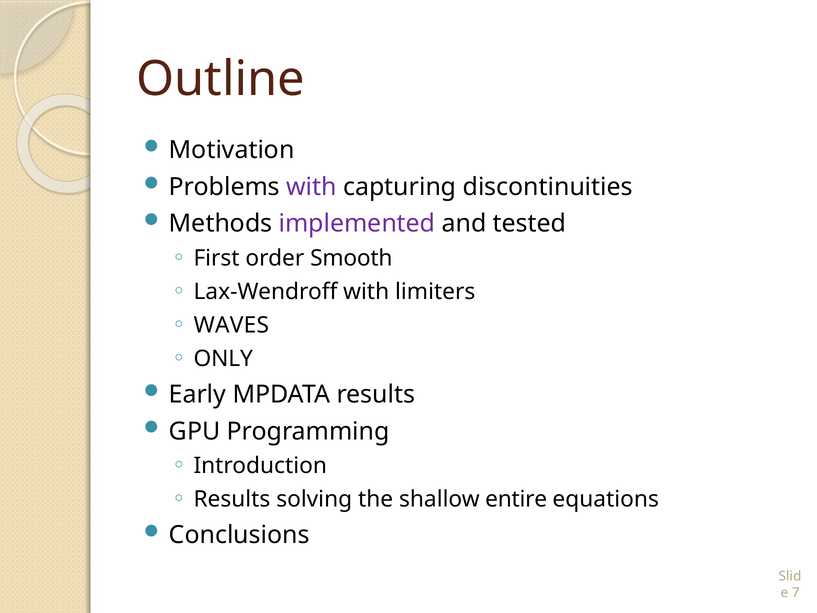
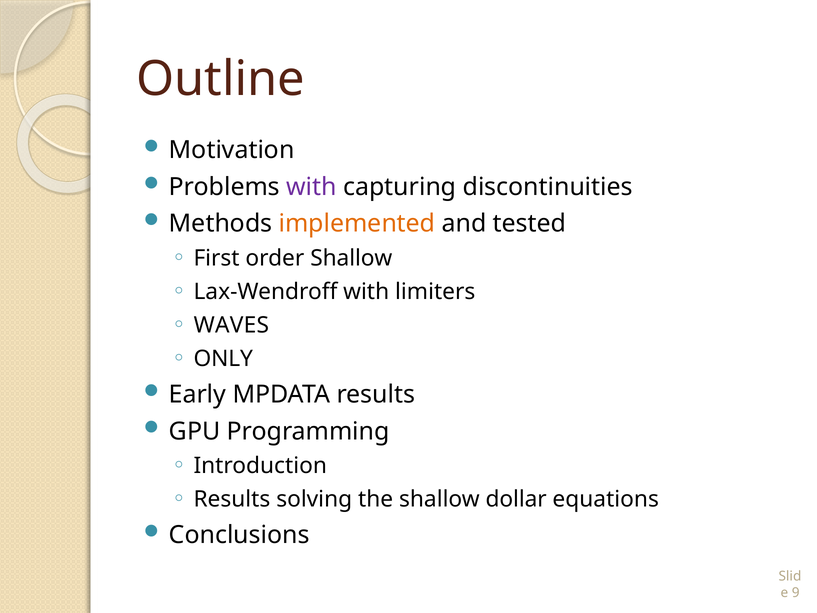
implemented colour: purple -> orange (357, 224)
order Smooth: Smooth -> Shallow (351, 258)
entire: entire -> dollar (516, 499)
7: 7 -> 9 (796, 592)
